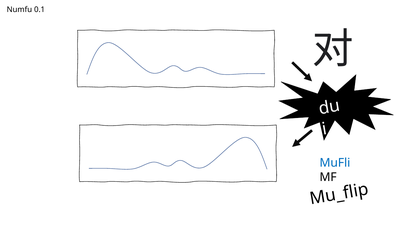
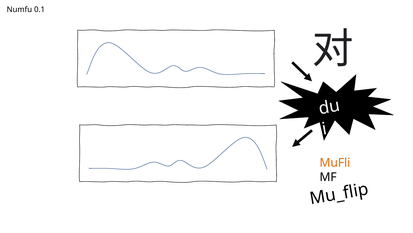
MuFli colour: blue -> orange (335, 162)
